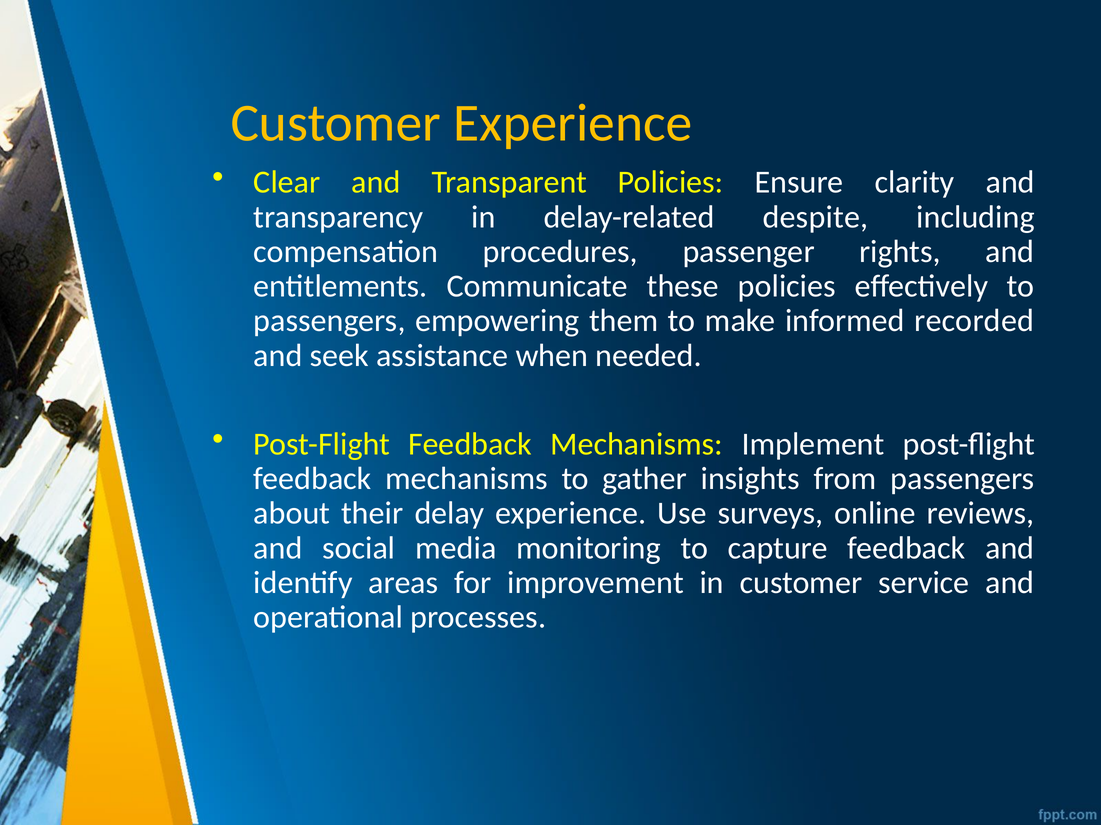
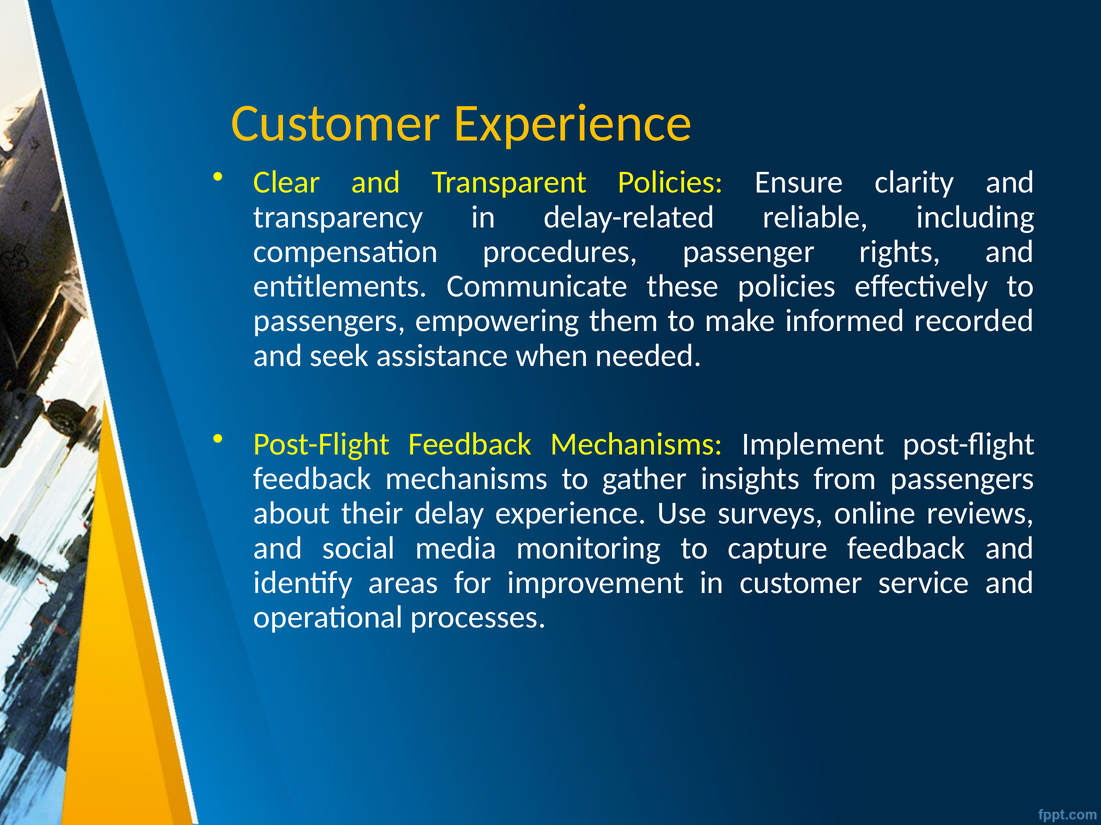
despite: despite -> reliable (815, 217)
